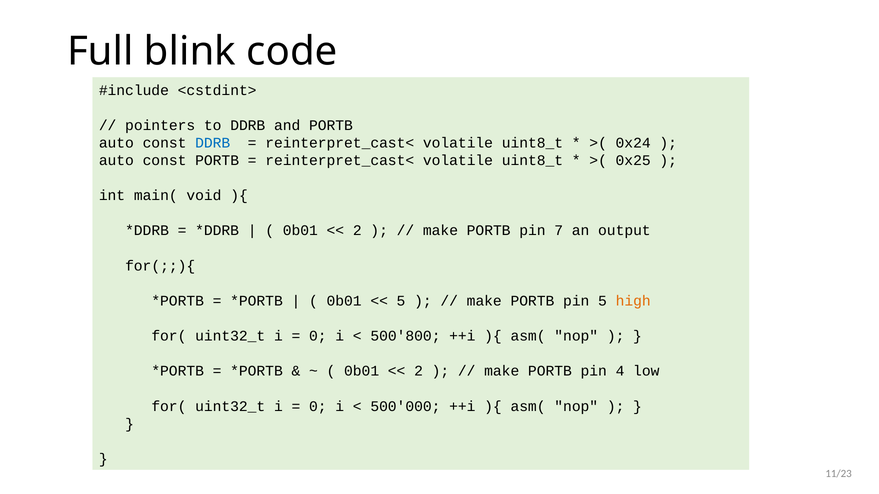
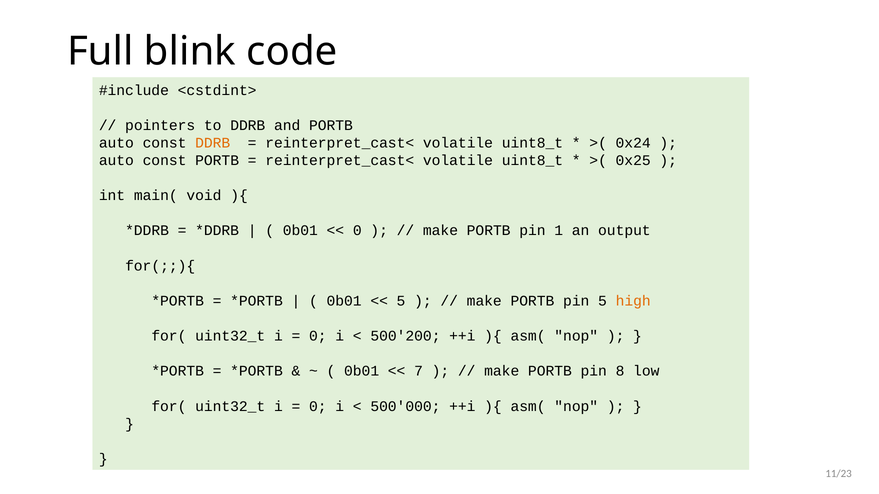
DDRB colour: blue -> orange (213, 143)
2: 2 -> 0 (357, 231)
7: 7 -> 1 (559, 231)
500'800: 500'800 -> 500'200 (405, 336)
2: 2 -> 7 (419, 371)
4: 4 -> 8 (620, 371)
